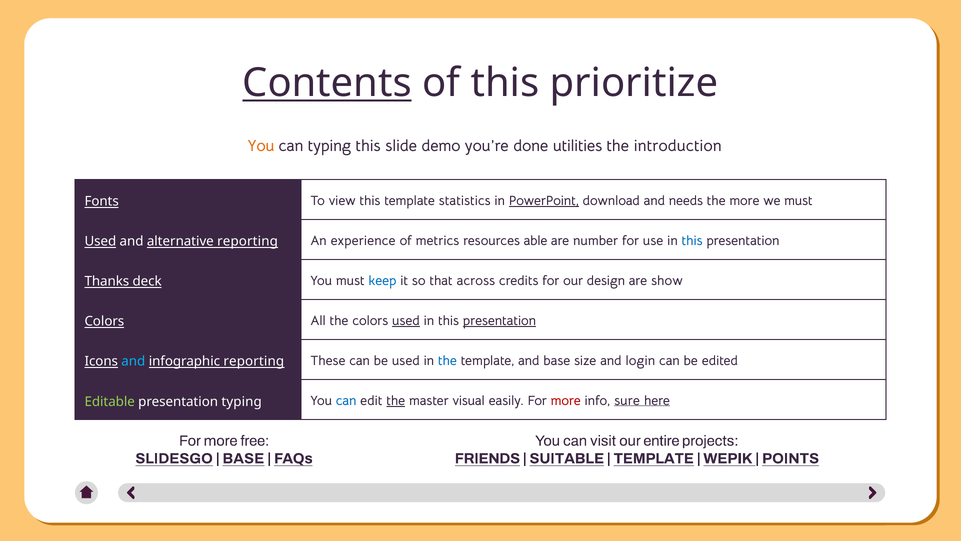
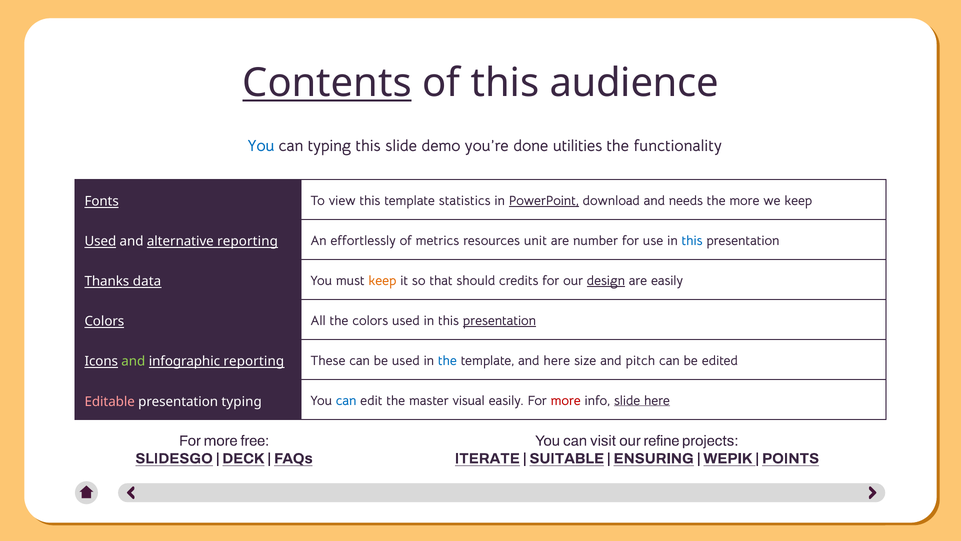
prioritize: prioritize -> audience (634, 83)
You colour: orange -> blue (261, 146)
introduction: introduction -> functionality (678, 146)
we must: must -> keep (798, 201)
experience: experience -> effortlessly (363, 241)
able: able -> unit (535, 241)
deck: deck -> data (147, 281)
keep colour: blue -> orange (382, 281)
across: across -> should (476, 281)
design underline: none -> present (606, 281)
are show: show -> easily (667, 281)
used underline: present -> none (406, 321)
and colour: light blue -> light green (133, 361)
and base: base -> here (557, 361)
login: login -> pitch (640, 361)
Editable colour: light green -> pink (110, 401)
the underline: present -> none (396, 400)
info sure: sure -> slide (627, 400)
entire: entire -> refine (661, 440)
BASE: BASE -> DECK (243, 458)
FRIENDS: FRIENDS -> ITERATE (487, 458)
TEMPLATE: TEMPLATE -> ENSURING (654, 458)
